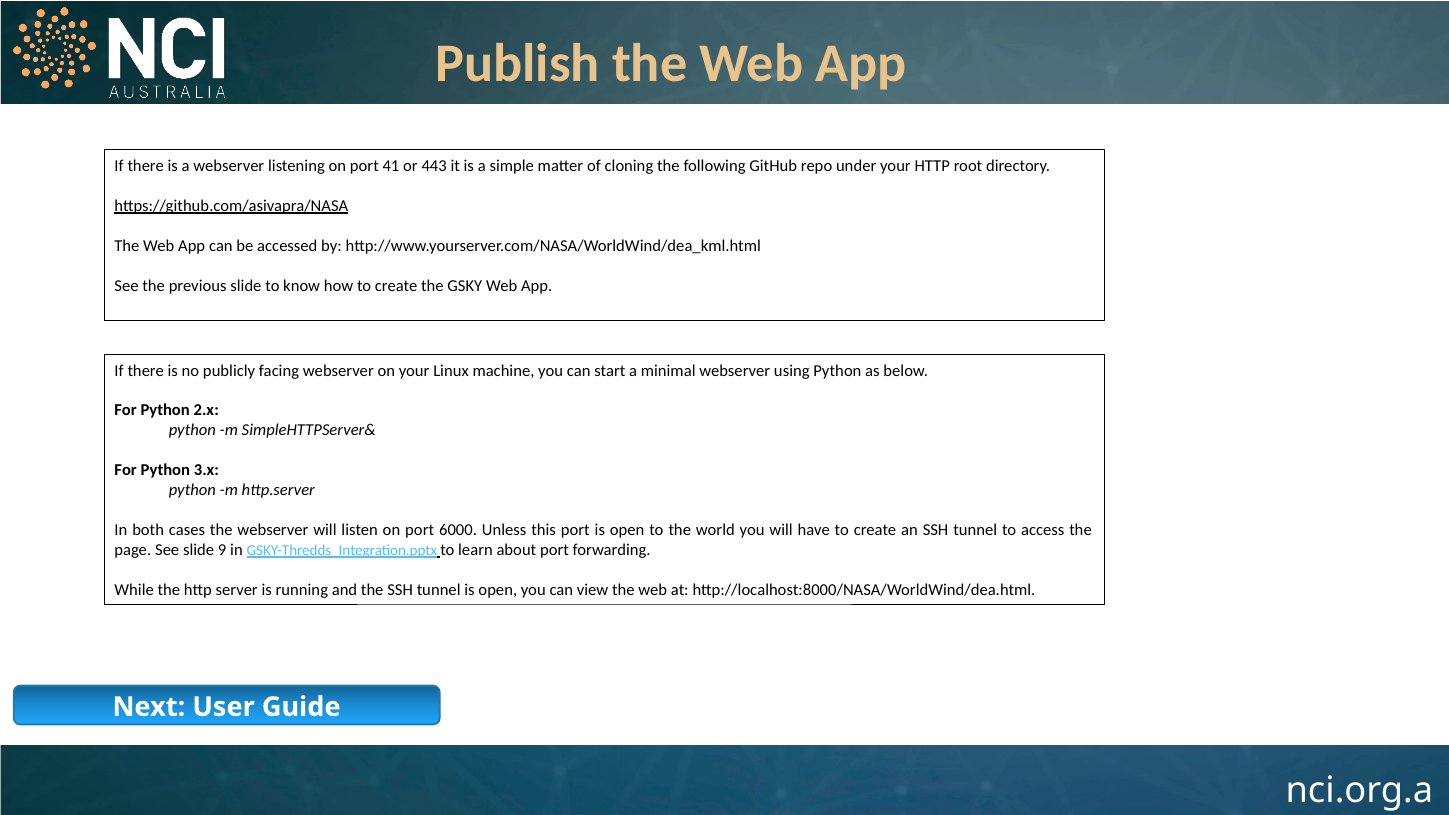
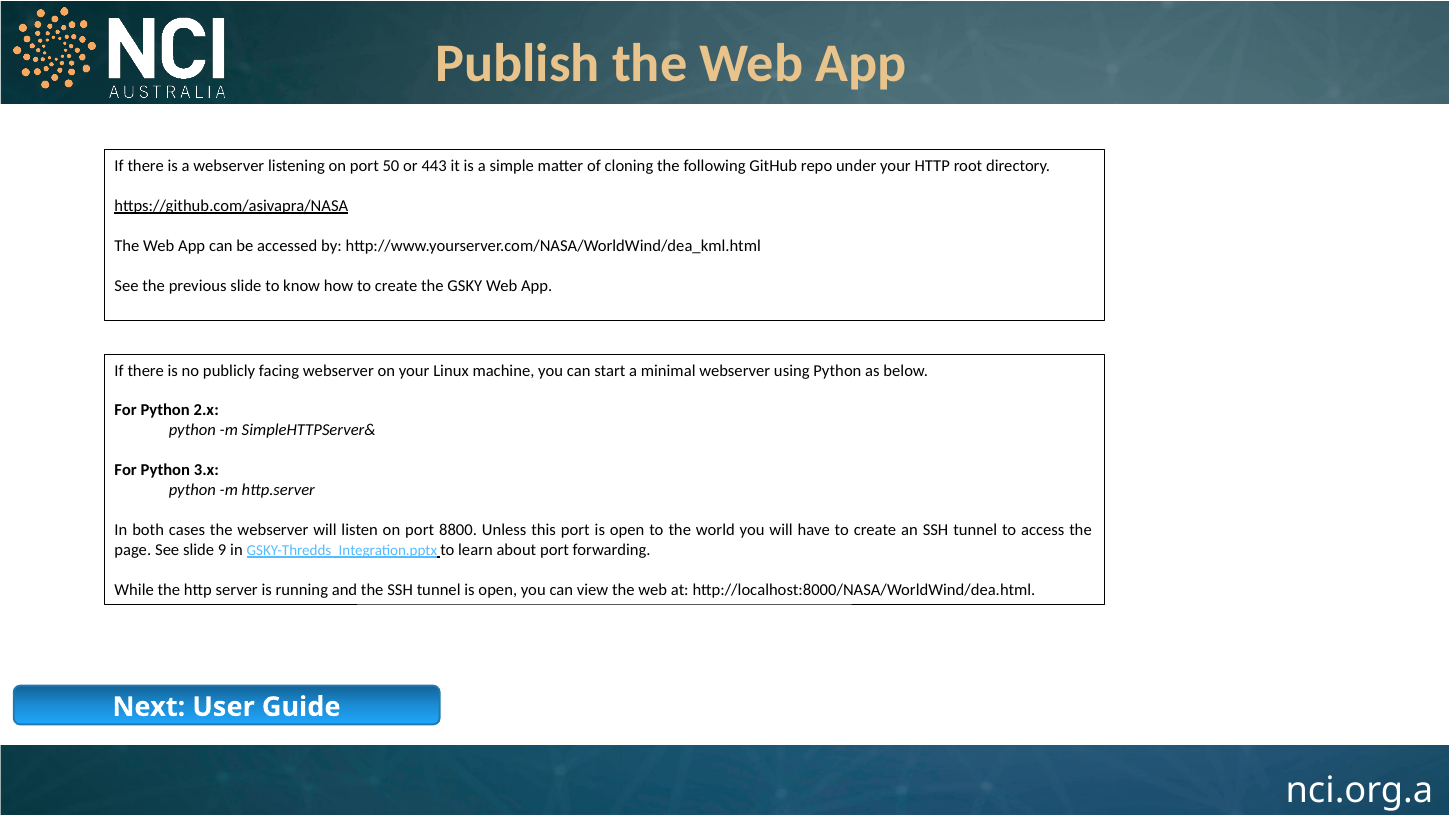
41: 41 -> 50 (391, 166)
6000: 6000 -> 8800 (458, 530)
